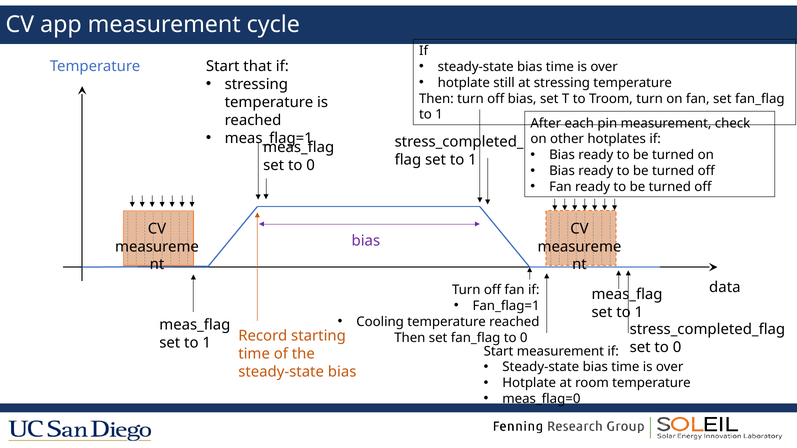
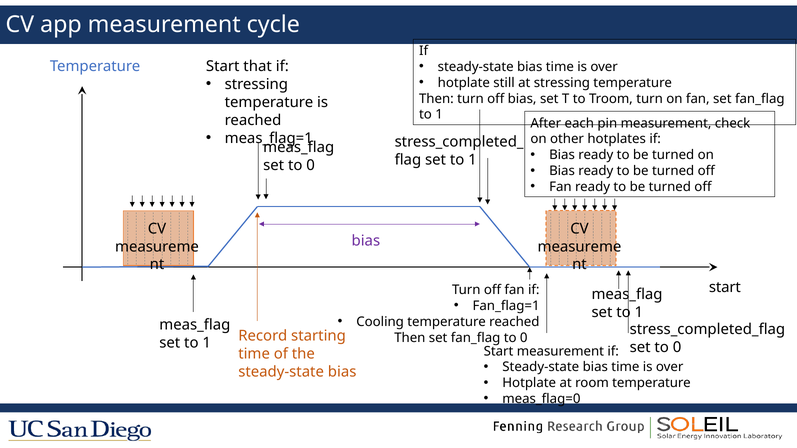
data: data -> start (725, 288)
